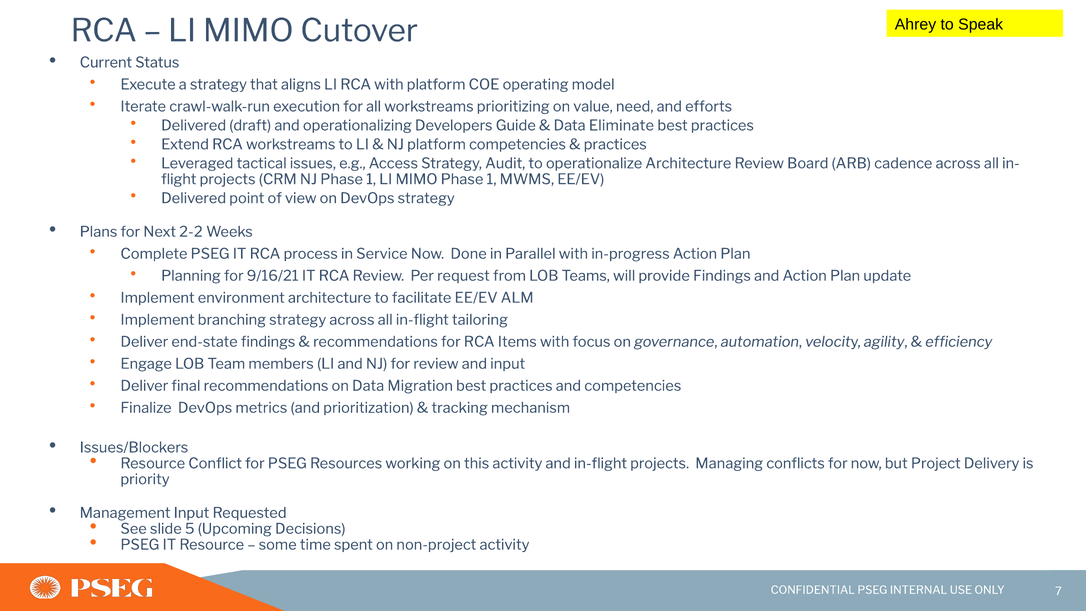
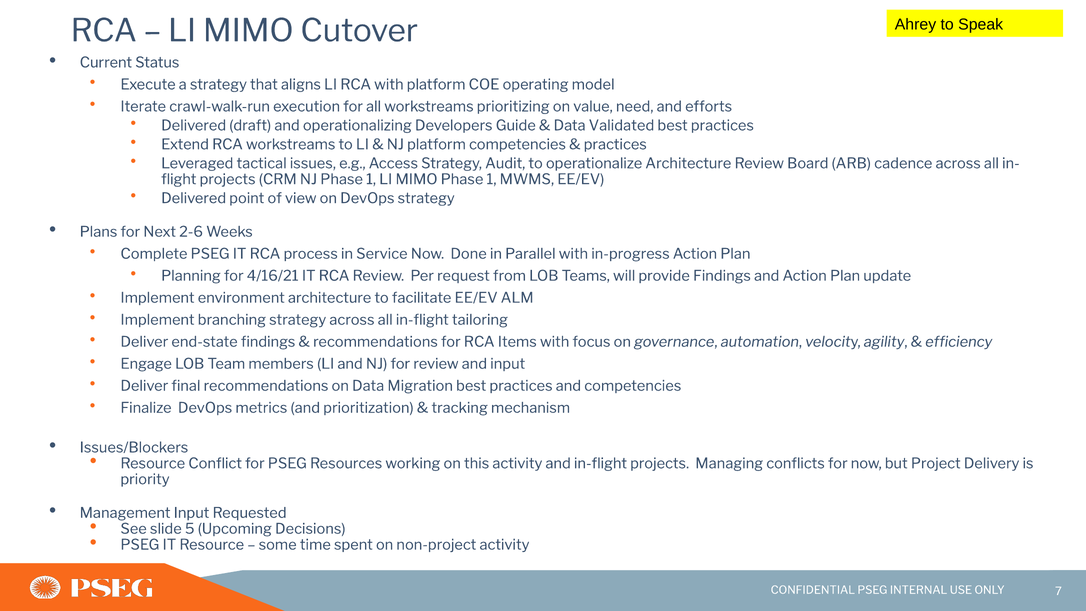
Eliminate: Eliminate -> Validated (621, 125)
2-2: 2-2 -> 2-6 (191, 232)
9/16/21: 9/16/21 -> 4/16/21 (273, 276)
